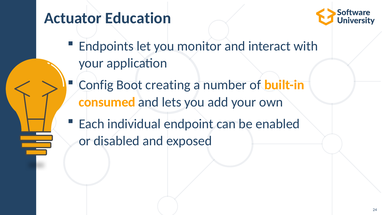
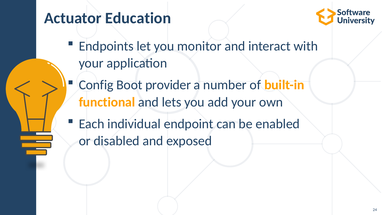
creating: creating -> provider (168, 85)
consumed: consumed -> functional (107, 102)
